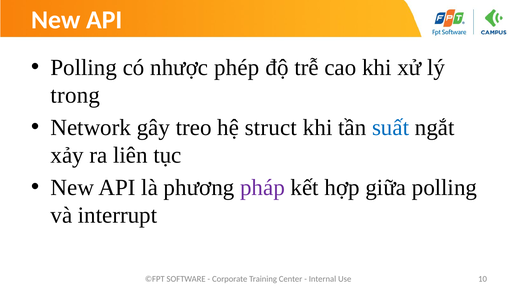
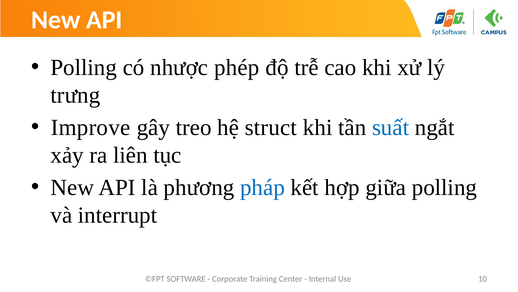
trong: trong -> trưng (75, 95)
Network: Network -> Improve (91, 127)
pháp colour: purple -> blue (263, 187)
